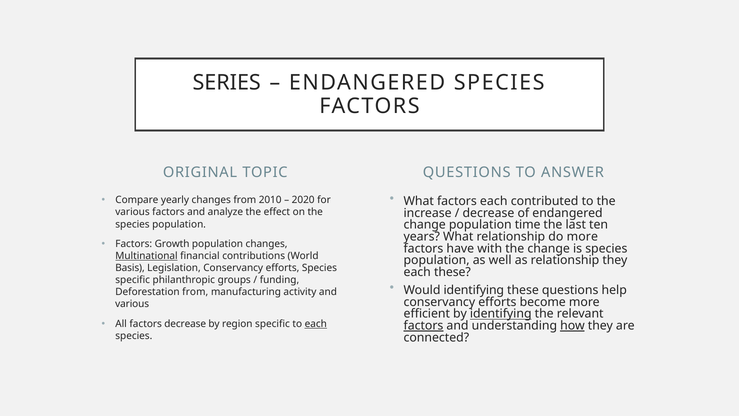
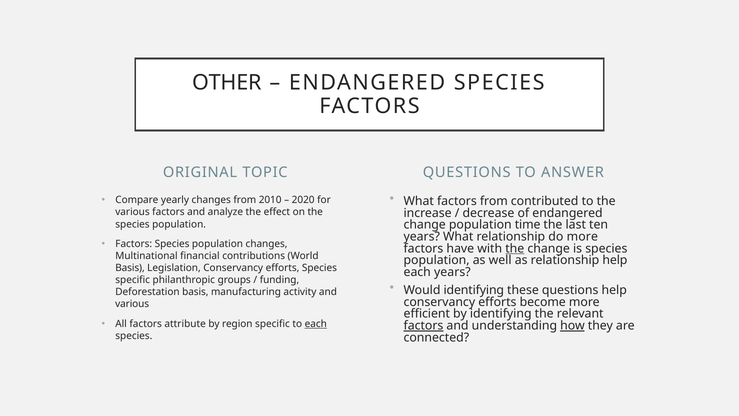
SERIES: SERIES -> OTHER (227, 83)
factors each: each -> from (494, 201)
Factors Growth: Growth -> Species (172, 244)
the underline: none -> present (515, 248)
Multinational underline: present -> none (147, 256)
relationship they: they -> help (615, 260)
each these: these -> years (452, 272)
Deforestation from: from -> basis (195, 292)
identifying underline: present -> none (501, 314)
factors decrease: decrease -> attribute (185, 324)
